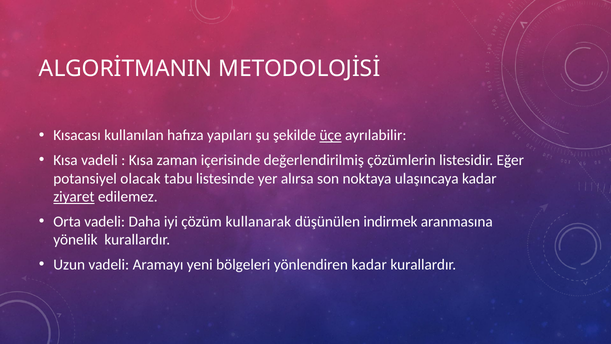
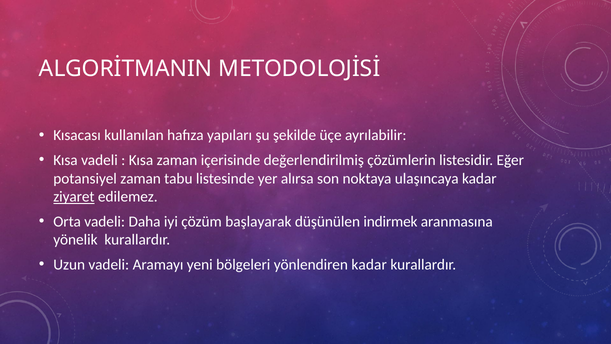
üçe underline: present -> none (331, 135)
potansiyel olacak: olacak -> zaman (141, 178)
kullanarak: kullanarak -> başlayarak (258, 221)
